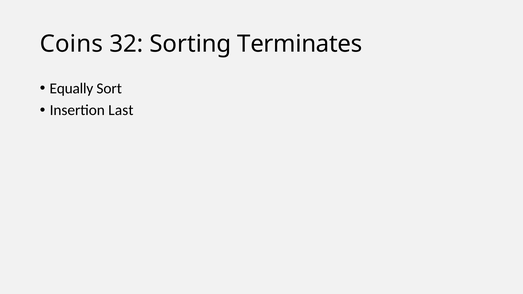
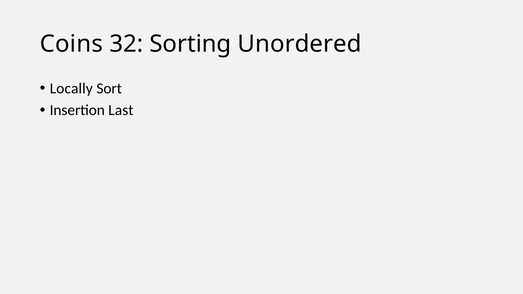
Terminates: Terminates -> Unordered (300, 44)
Equally: Equally -> Locally (71, 88)
